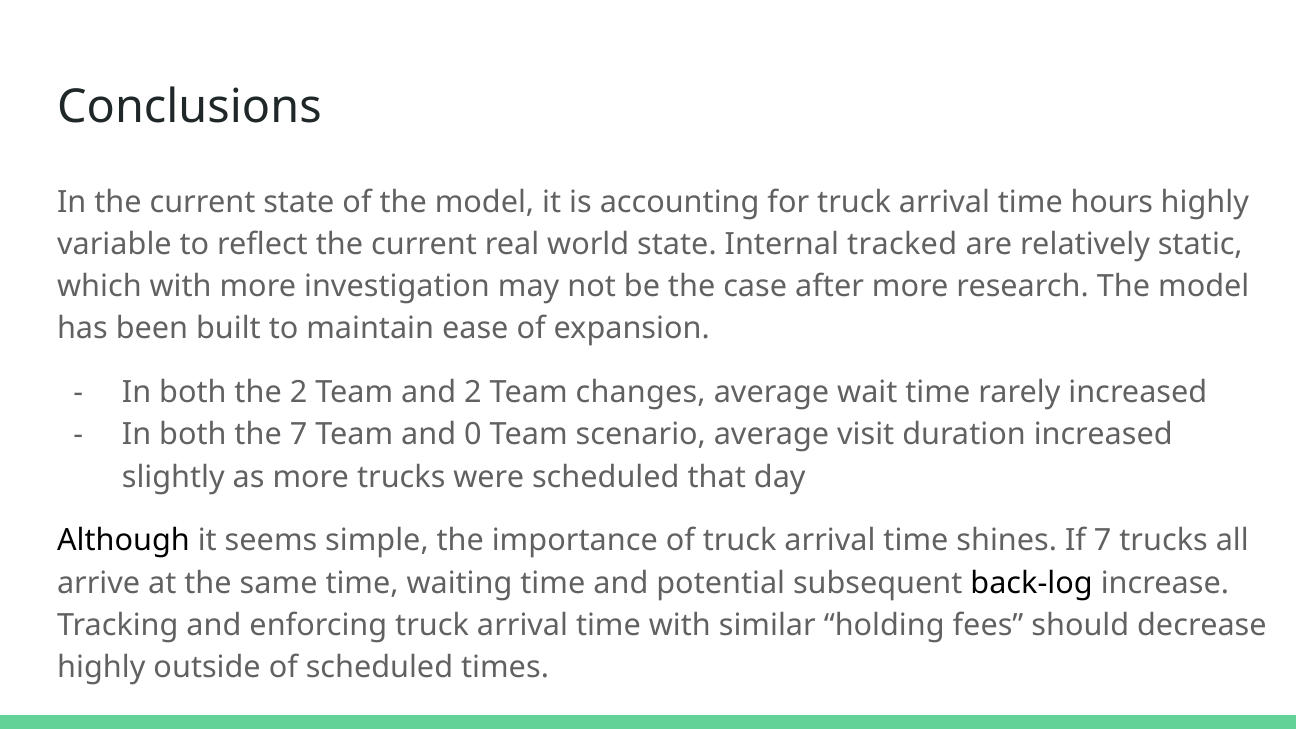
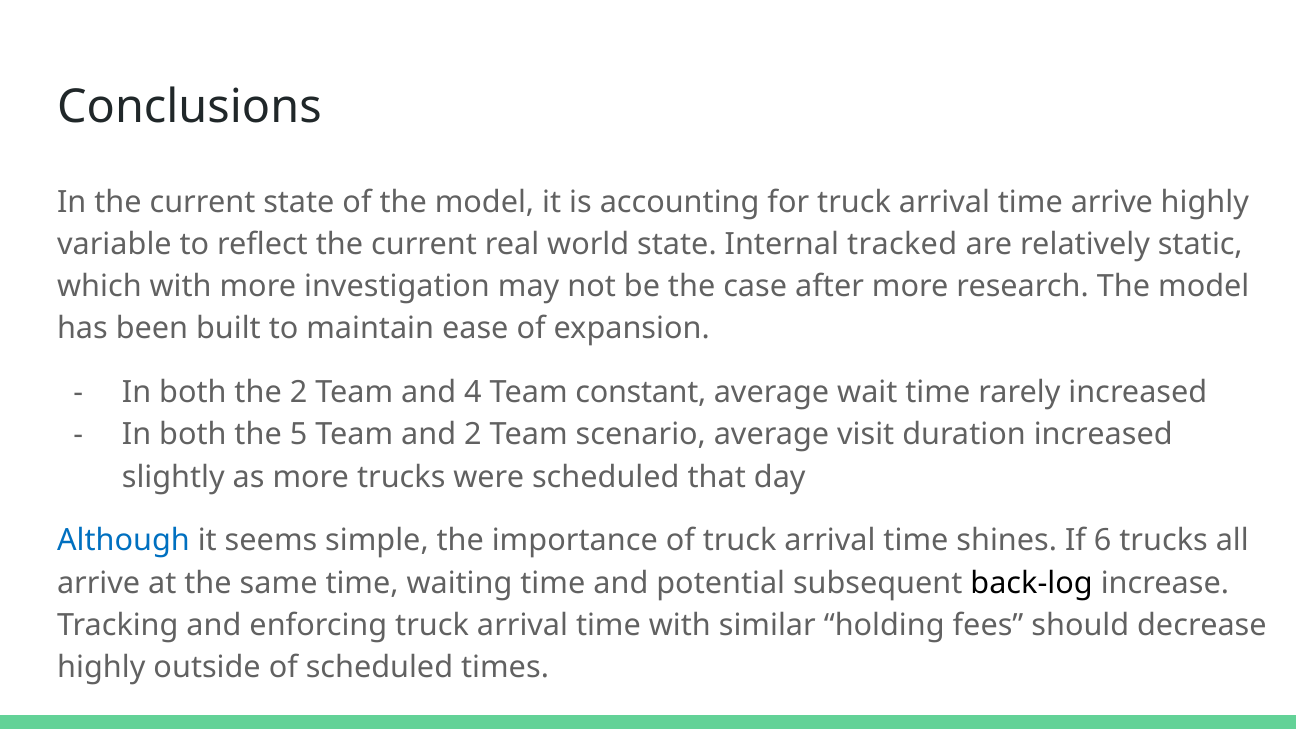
time hours: hours -> arrive (1112, 202)
and 2: 2 -> 4 (473, 393)
changes: changes -> constant (641, 393)
the 7: 7 -> 5 (299, 435)
and 0: 0 -> 2 (473, 435)
Although colour: black -> blue (123, 541)
If 7: 7 -> 6 (1103, 541)
